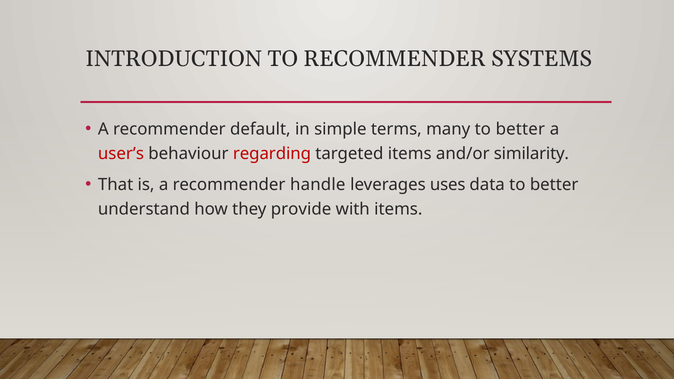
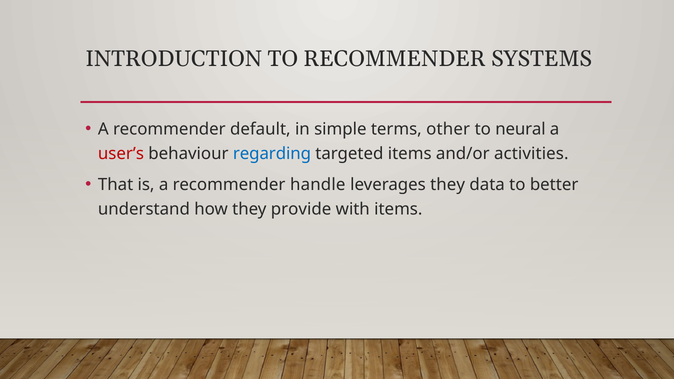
many: many -> other (448, 129)
better: better -> neural (520, 129)
regarding colour: red -> blue (272, 154)
similarity: similarity -> activities (531, 154)
leverages uses: uses -> they (448, 185)
